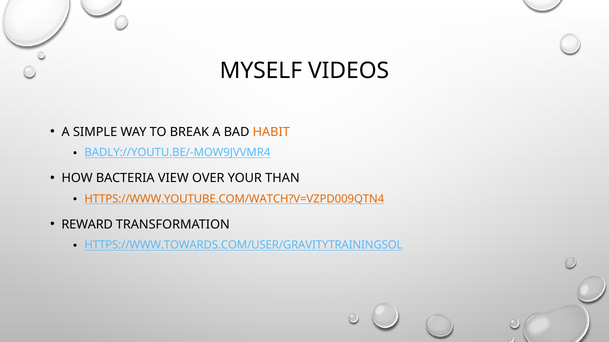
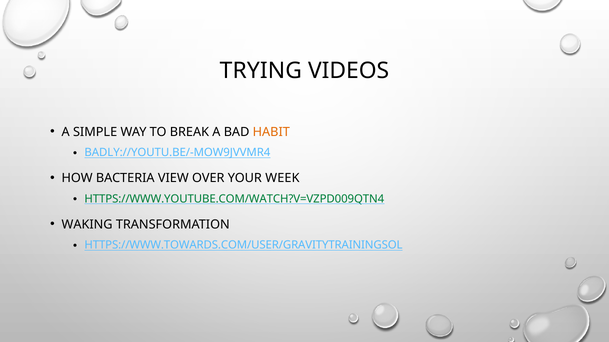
MYSELF: MYSELF -> TRYING (261, 71)
THAN: THAN -> WEEK (282, 178)
HTTPS://WWW.YOUTUBE.COM/WATCH?V=VZPD009QTN4 colour: orange -> green (234, 199)
REWARD: REWARD -> WAKING (87, 225)
